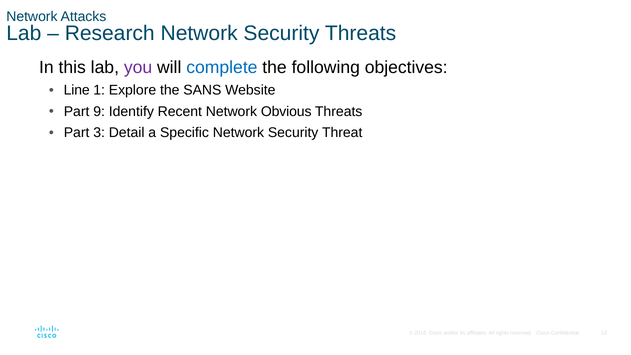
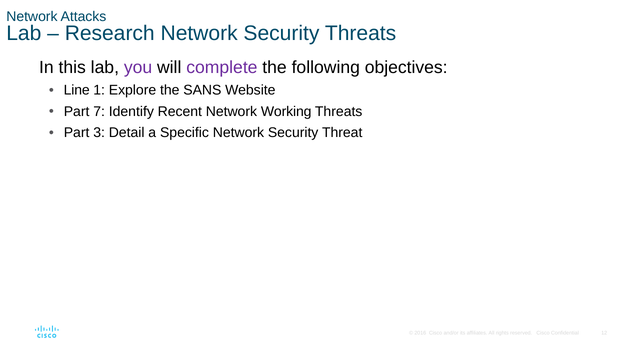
complete colour: blue -> purple (222, 68)
9: 9 -> 7 (99, 112)
Obvious: Obvious -> Working (286, 112)
